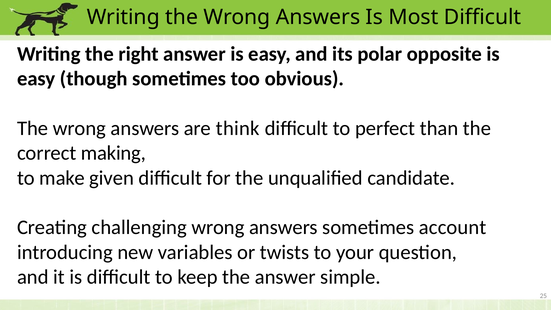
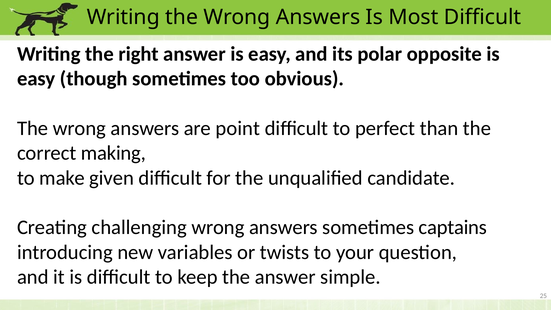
think: think -> point (238, 128)
account: account -> captains (453, 227)
